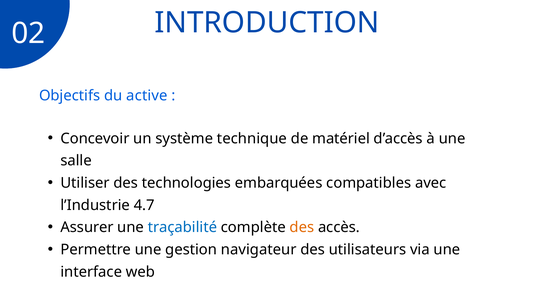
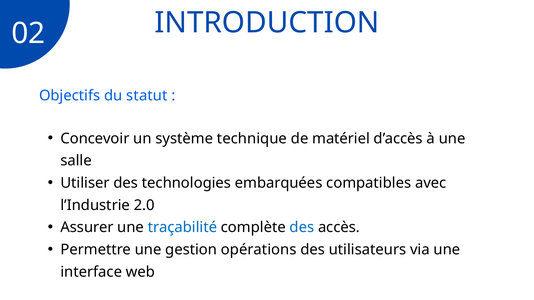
active: active -> statut (147, 96)
4.7: 4.7 -> 2.0 (144, 205)
des colour: orange -> blue (302, 228)
navigateur: navigateur -> opérations (259, 250)
